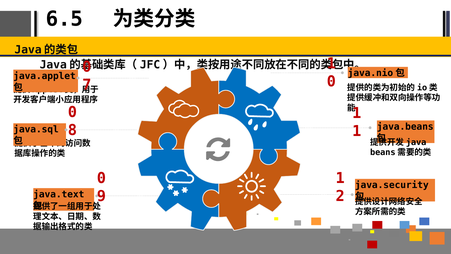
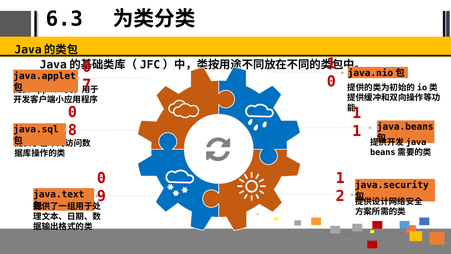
6.5: 6.5 -> 6.3 (64, 19)
